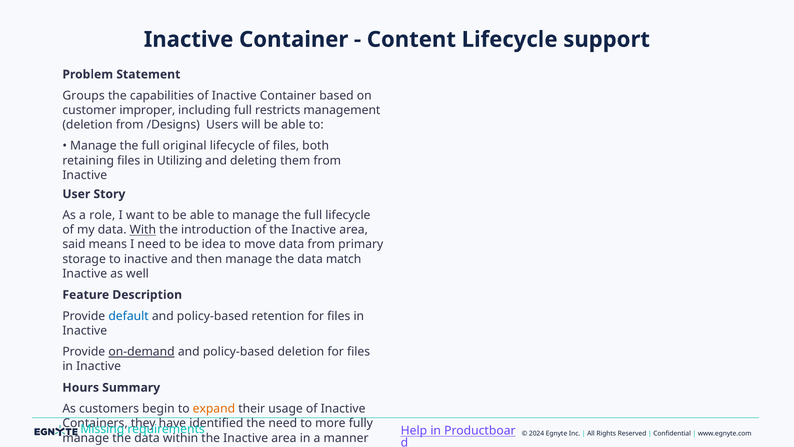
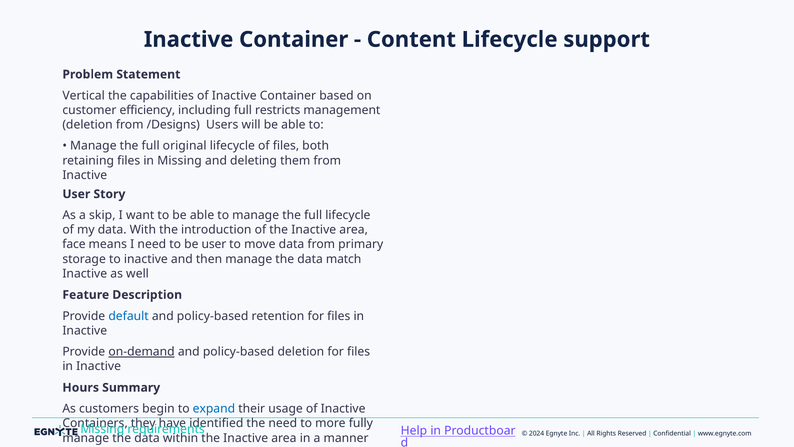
Groups: Groups -> Vertical (84, 96)
improper: improper -> efficiency (147, 110)
in Utilizing: Utilizing -> Missing (180, 160)
role: role -> skip (102, 215)
With underline: present -> none (143, 230)
said: said -> face (74, 244)
be idea: idea -> user (214, 244)
expand colour: orange -> blue (214, 409)
